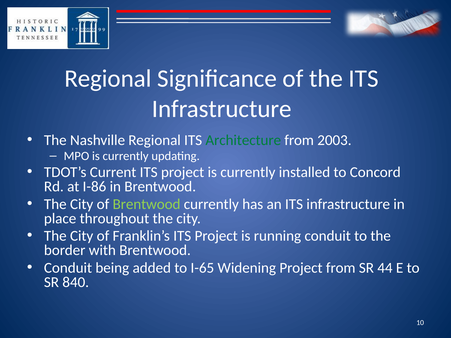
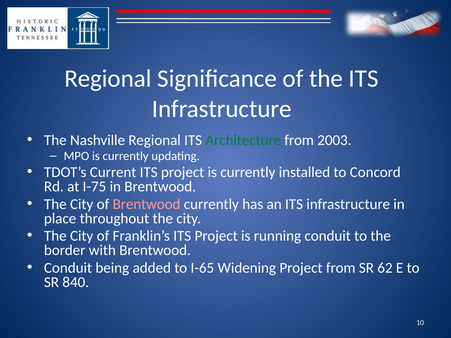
I-86: I-86 -> I-75 (94, 187)
Brentwood colour: light green -> pink (147, 204)
44: 44 -> 62 (385, 268)
